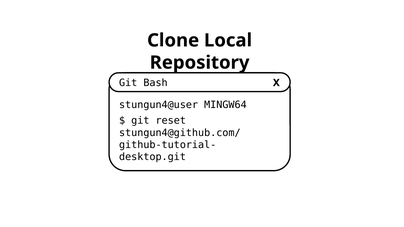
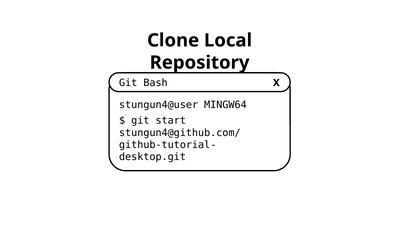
reset: reset -> start (171, 121)
